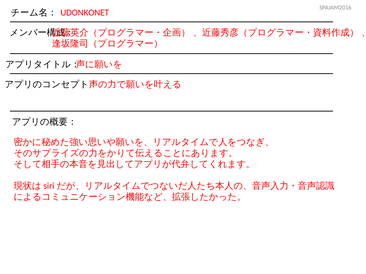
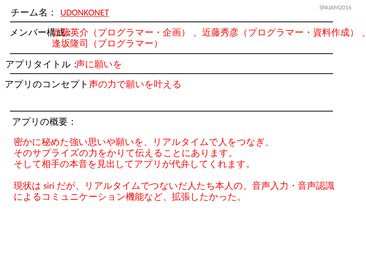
UDONKONET underline: none -> present (85, 13)
